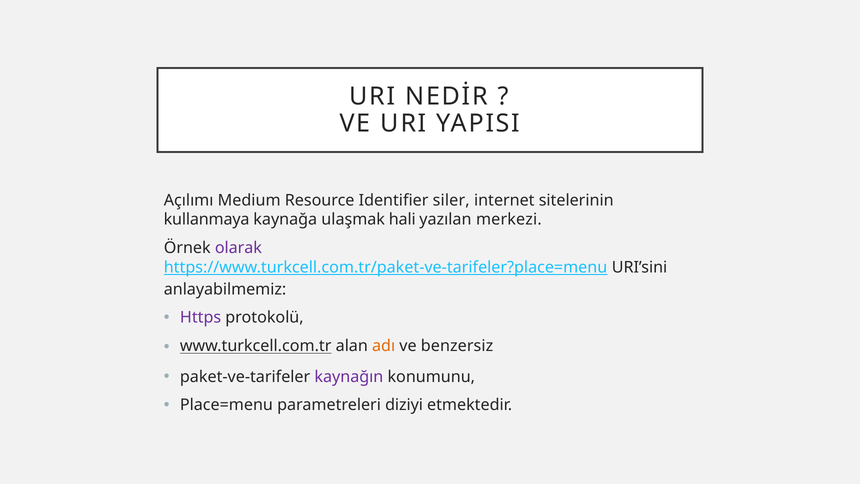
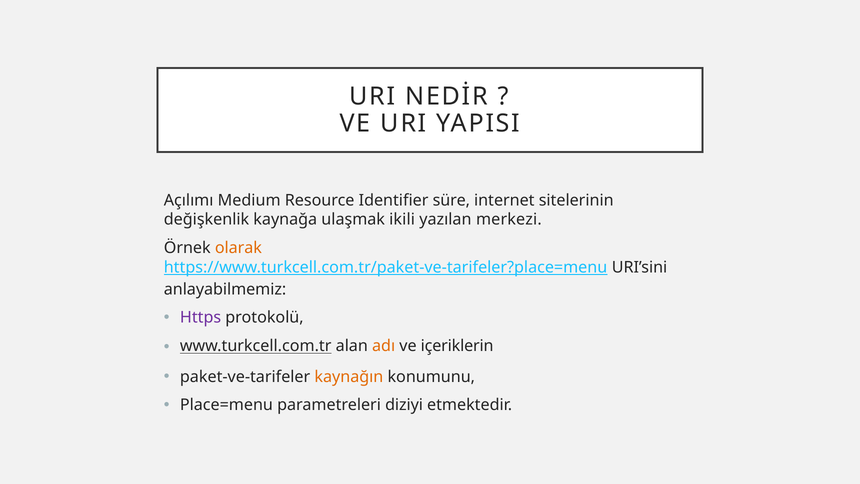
siler: siler -> süre (451, 200)
kullanmaya: kullanmaya -> değişkenlik (207, 219)
hali: hali -> ikili (402, 219)
olarak colour: purple -> orange (238, 248)
benzersiz: benzersiz -> içeriklerin (457, 346)
kaynağın colour: purple -> orange (349, 377)
